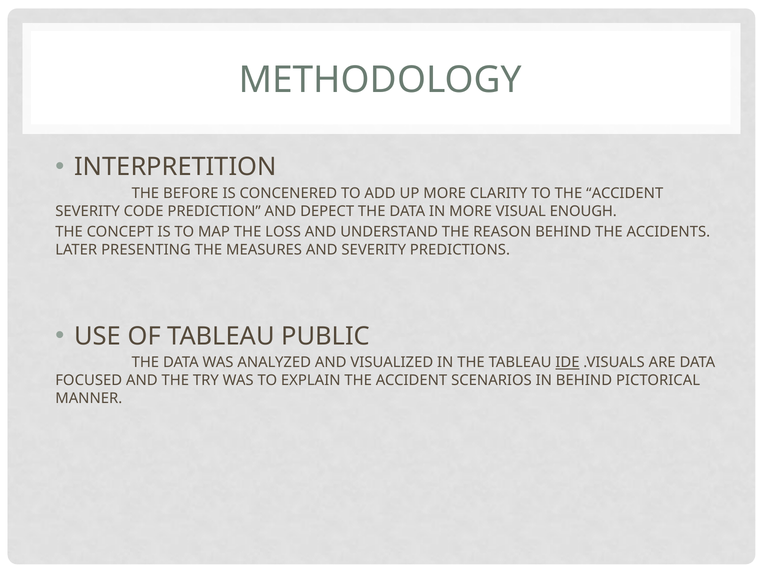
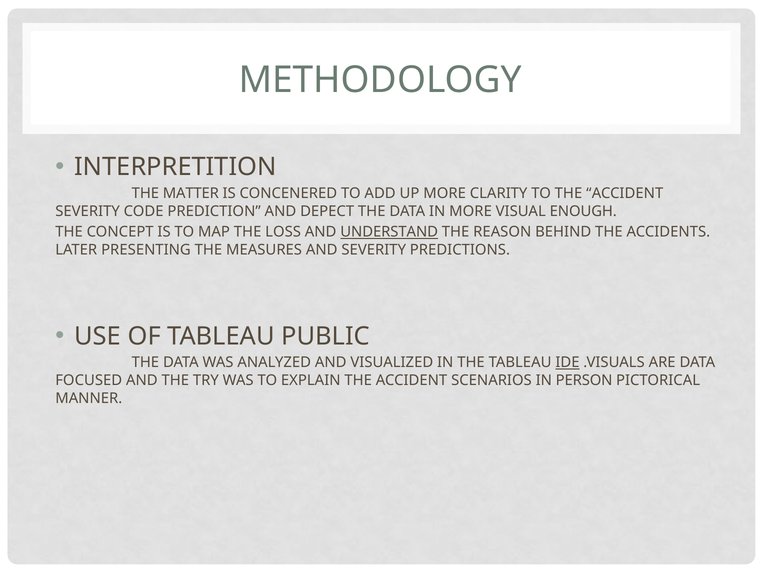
BEFORE: BEFORE -> MATTER (191, 193)
UNDERSTAND underline: none -> present (389, 232)
IN BEHIND: BEHIND -> PERSON (584, 380)
